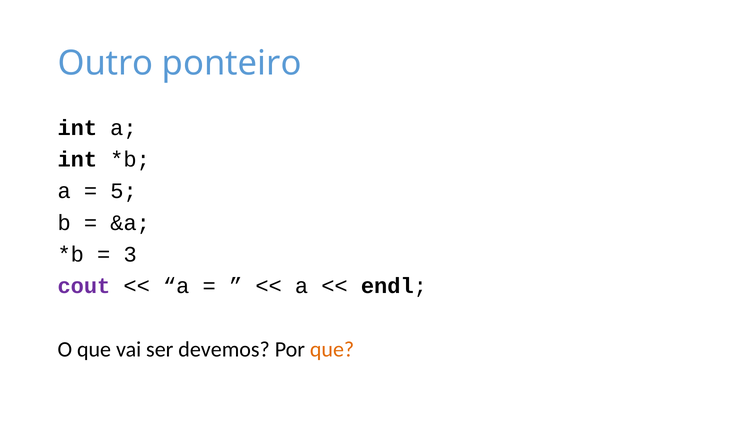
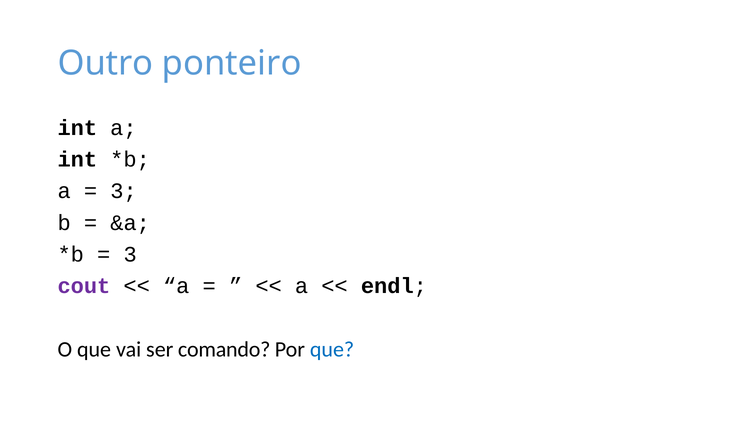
5: 5 -> 3 (124, 191)
devemos: devemos -> comando (224, 349)
que colour: orange -> blue (332, 349)
